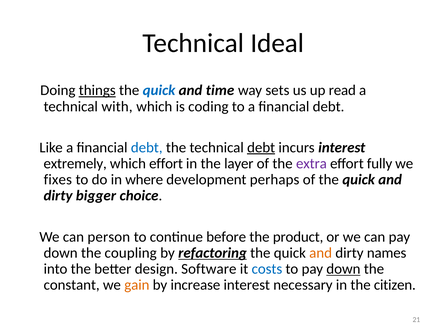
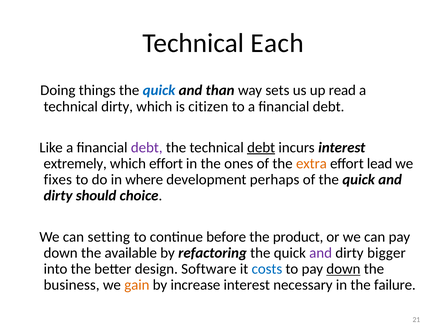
Ideal: Ideal -> Each (277, 43)
things underline: present -> none (97, 90)
time: time -> than (220, 90)
technical with: with -> dirty (117, 107)
coding: coding -> citizen (208, 107)
debt colour: blue -> purple (147, 148)
layer: layer -> ones (239, 164)
extra colour: purple -> orange (311, 164)
fully: fully -> lead (380, 164)
bigger: bigger -> should (96, 196)
person: person -> setting (109, 237)
coupling: coupling -> available (131, 253)
refactoring underline: present -> none (213, 253)
and colour: orange -> purple (321, 253)
names: names -> bigger (386, 253)
constant: constant -> business (72, 285)
citizen: citizen -> failure (395, 285)
